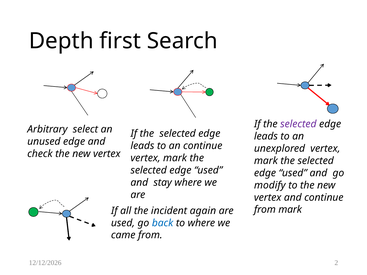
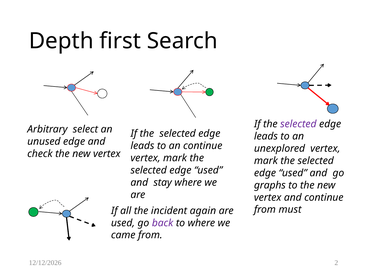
modify: modify -> graphs (270, 185)
from mark: mark -> must (290, 210)
back colour: blue -> purple (163, 223)
